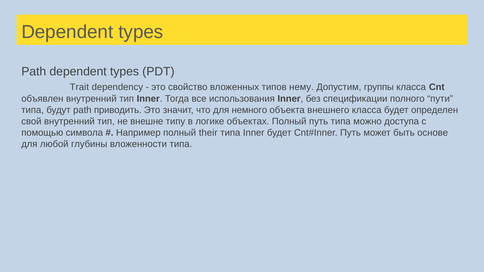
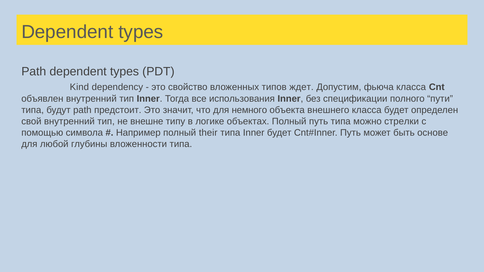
Trait: Trait -> Kind (79, 87)
нему: нему -> ждет (301, 87)
группы: группы -> фьюча (379, 87)
приводить: приводить -> предстоит (118, 110)
доступа: доступа -> стрелки (402, 121)
